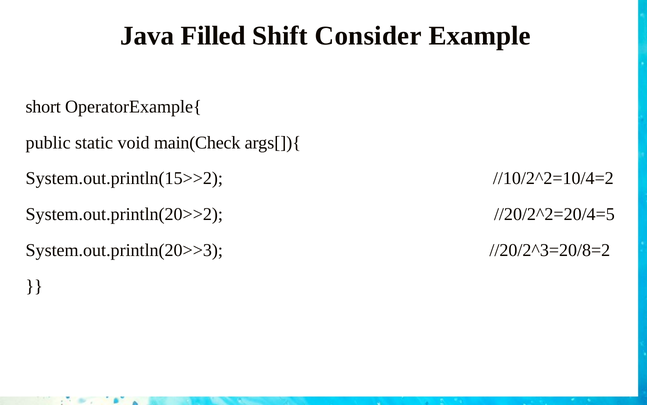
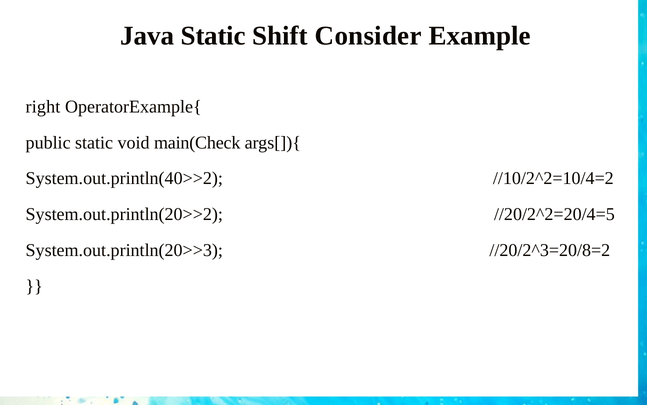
Java Filled: Filled -> Static (213, 36)
short: short -> right (43, 107)
System.out.println(15>>2: System.out.println(15>>2 -> System.out.println(40>>2 (124, 179)
